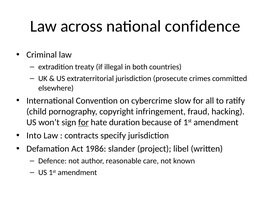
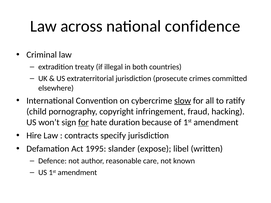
slow underline: none -> present (183, 101)
Into: Into -> Hire (34, 136)
1986: 1986 -> 1995 (96, 149)
project: project -> expose (154, 149)
